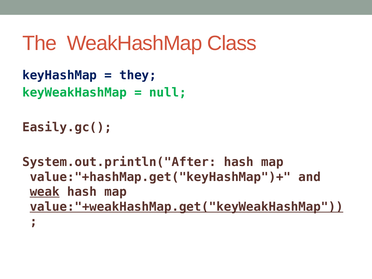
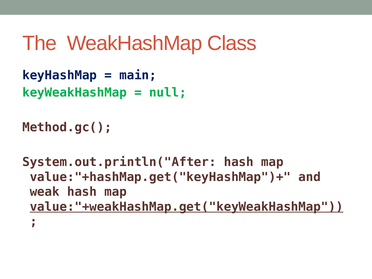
they: they -> main (138, 75)
Easily.gc(: Easily.gc( -> Method.gc( (67, 127)
weak underline: present -> none (45, 192)
